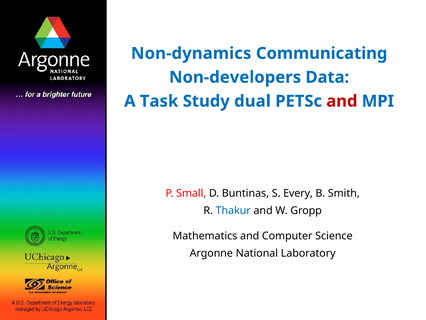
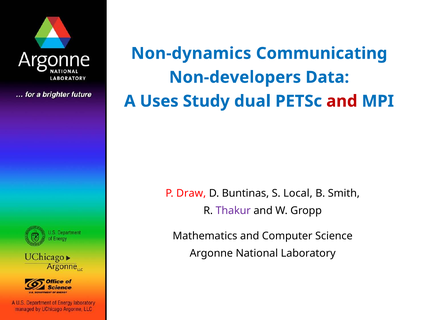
Task: Task -> Uses (159, 101)
Small: Small -> Draw (191, 193)
Every: Every -> Local (298, 193)
Thakur colour: blue -> purple (233, 210)
